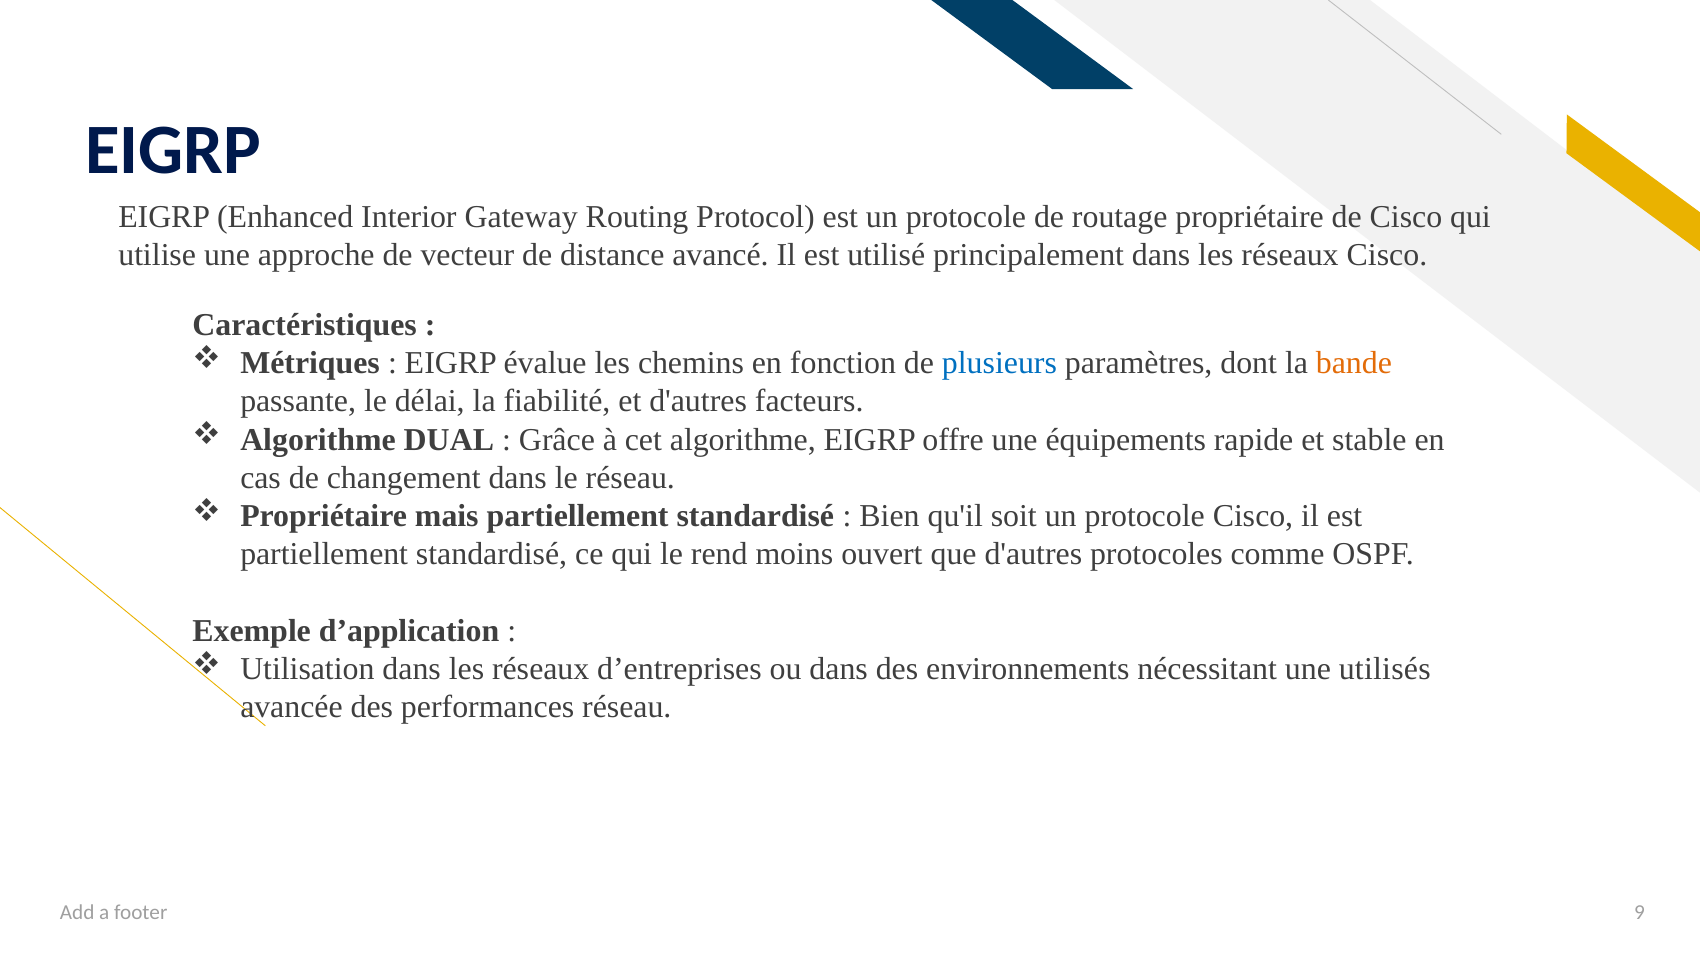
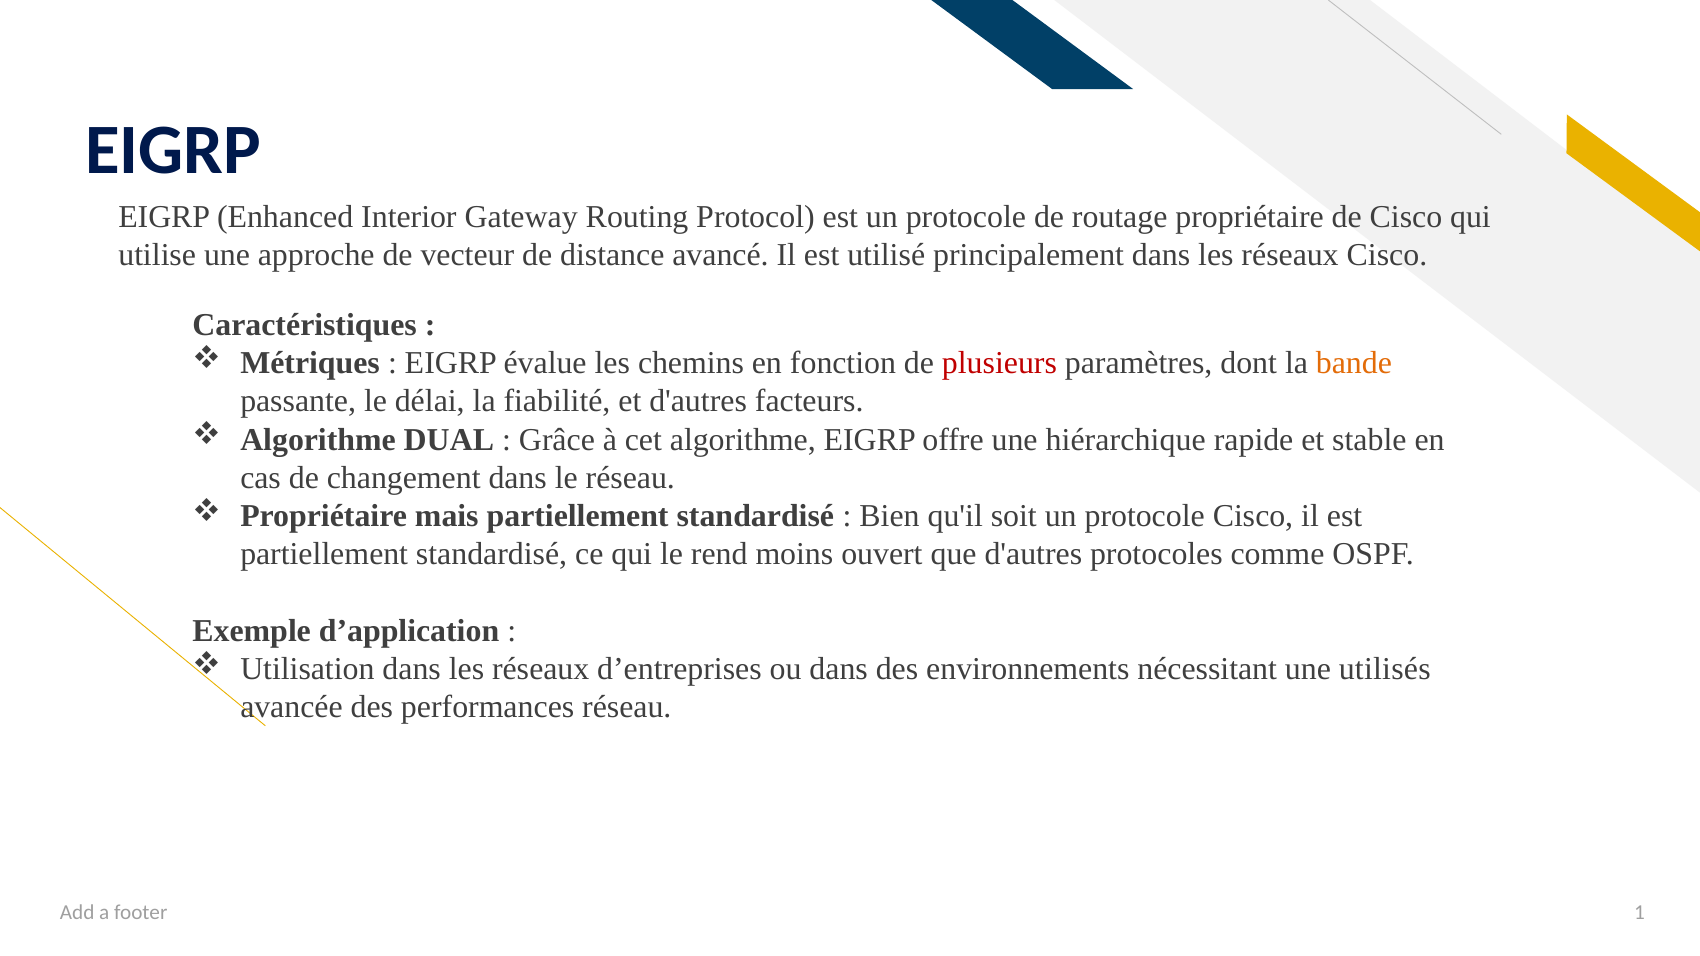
plusieurs colour: blue -> red (999, 363)
équipements: équipements -> hiérarchique (1126, 440)
9: 9 -> 1 (1639, 913)
